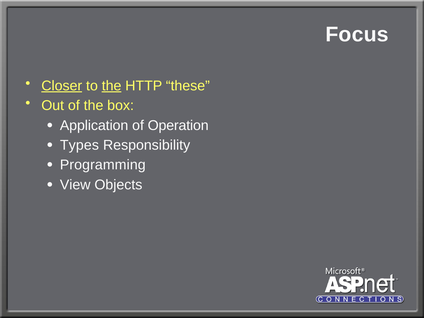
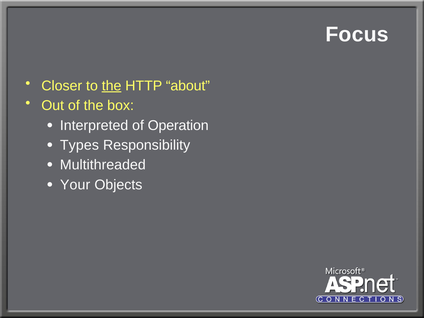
Closer underline: present -> none (62, 86)
these: these -> about (188, 86)
Application: Application -> Interpreted (94, 125)
Programming: Programming -> Multithreaded (103, 165)
View: View -> Your (75, 185)
